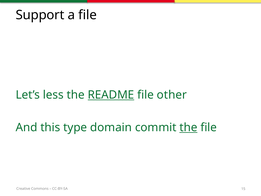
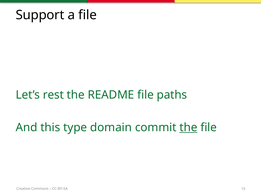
less: less -> rest (53, 95)
README underline: present -> none (111, 95)
other: other -> paths (172, 95)
